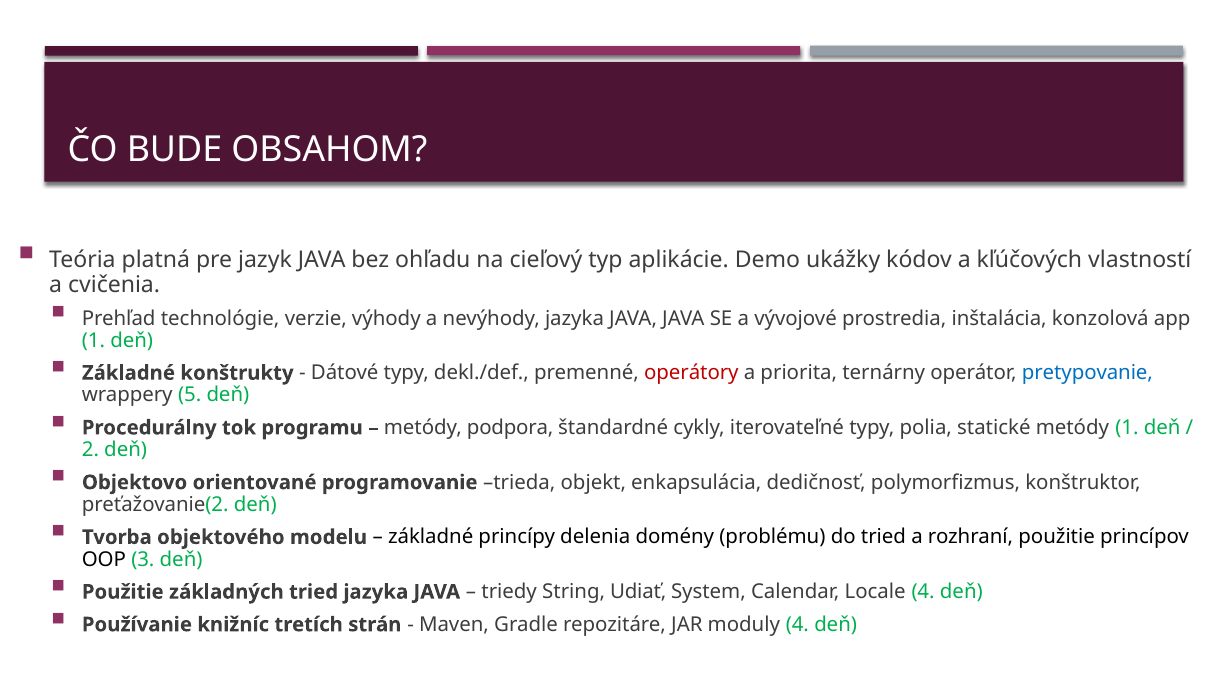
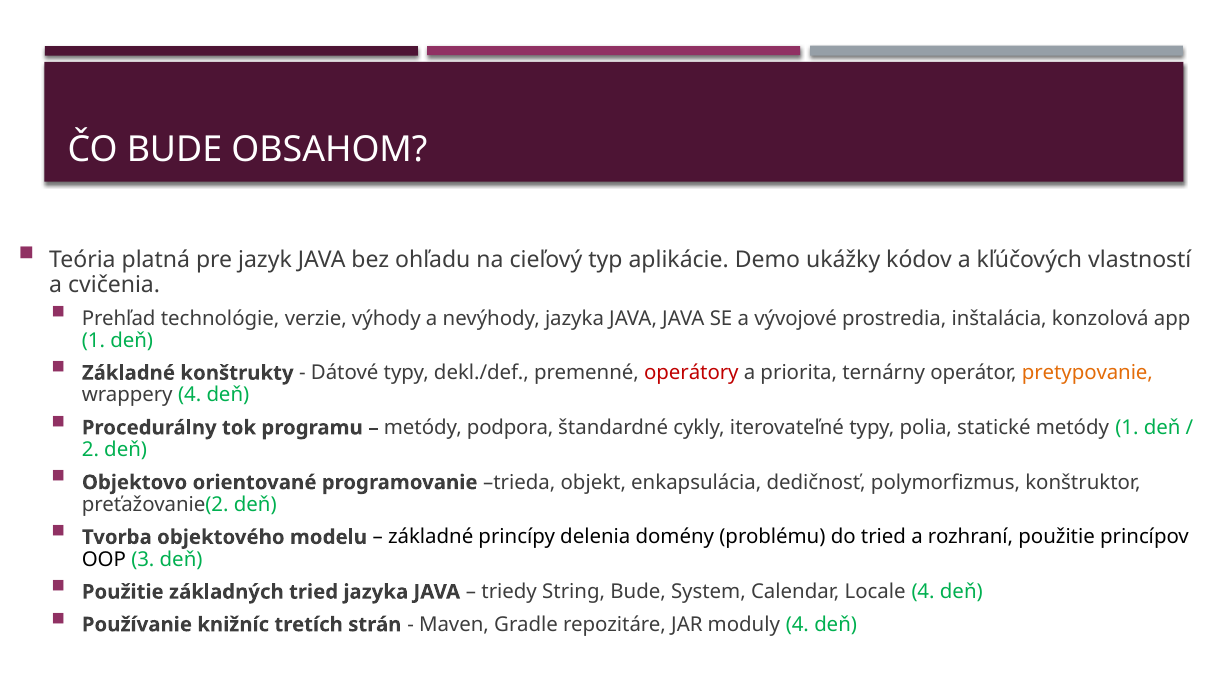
pretypovanie colour: blue -> orange (1087, 373)
wrappery 5: 5 -> 4 (190, 395)
String Udiať: Udiať -> Bude (638, 592)
